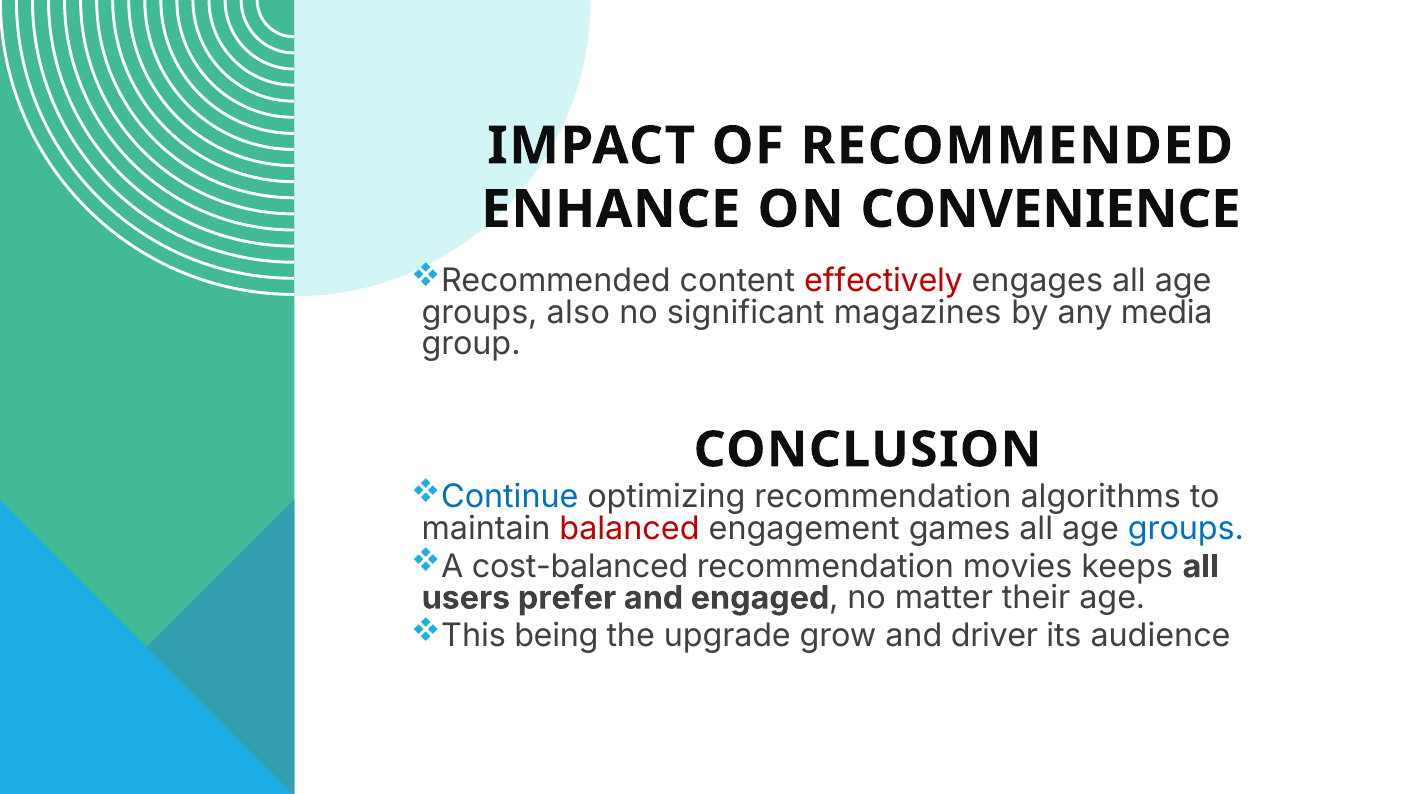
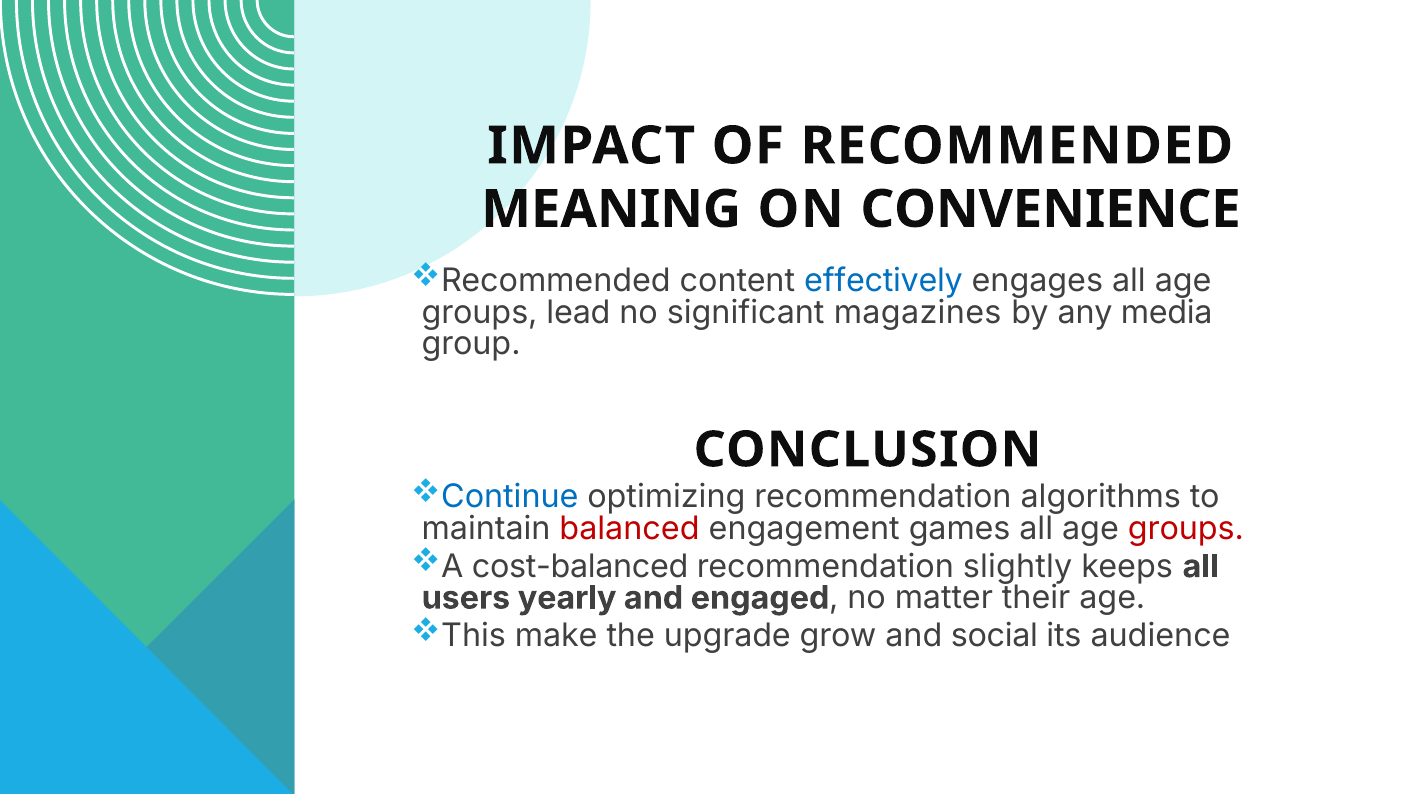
ENHANCE: ENHANCE -> MEANING (611, 209)
effectively colour: red -> blue (884, 281)
also: also -> lead (578, 312)
groups colour: blue -> red (1186, 528)
movies: movies -> slightly (1018, 566)
prefer: prefer -> yearly (567, 598)
being: being -> make (556, 636)
driver: driver -> social (994, 636)
